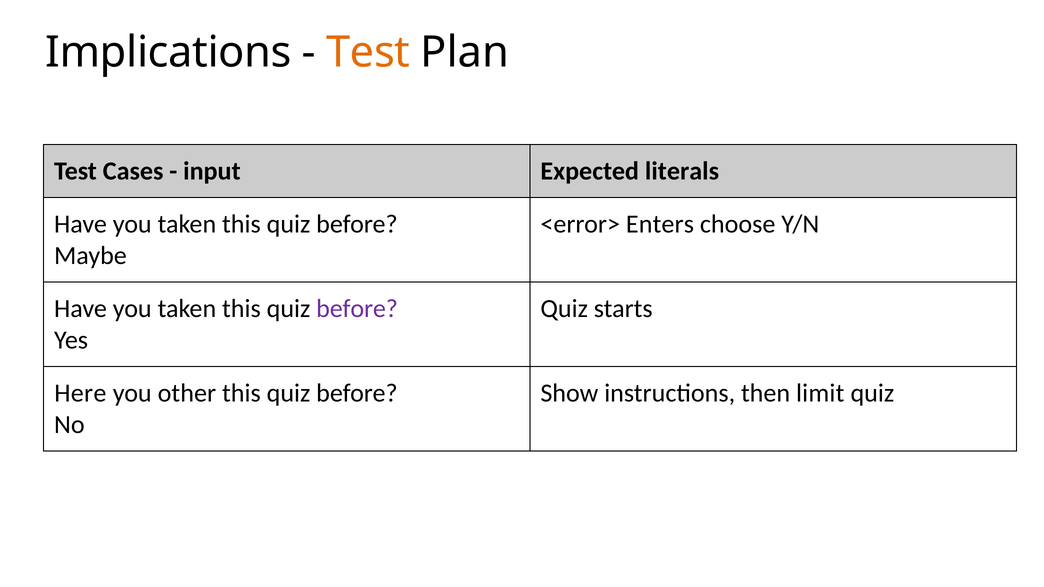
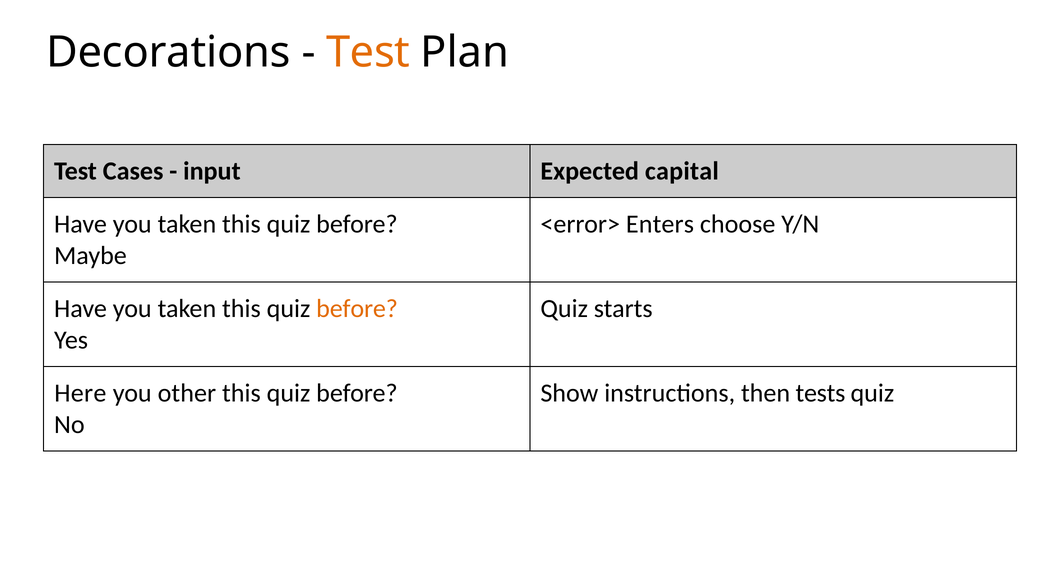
Implications: Implications -> Decorations (168, 52)
literals: literals -> capital (682, 171)
before colour: purple -> orange (357, 309)
limit: limit -> tests (820, 393)
